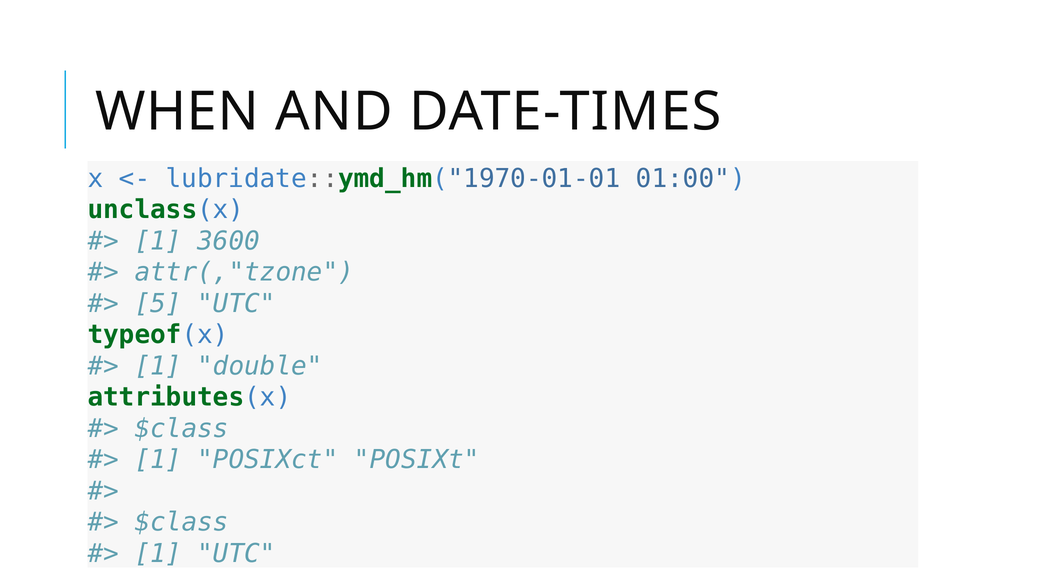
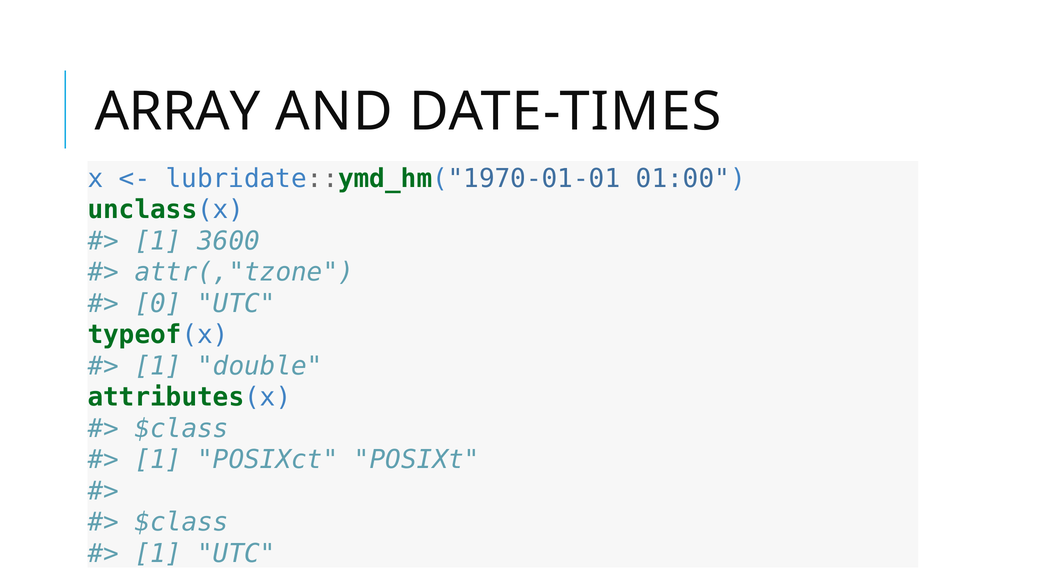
WHEN: WHEN -> ARRAY (178, 112)
5: 5 -> 0 (158, 304)
